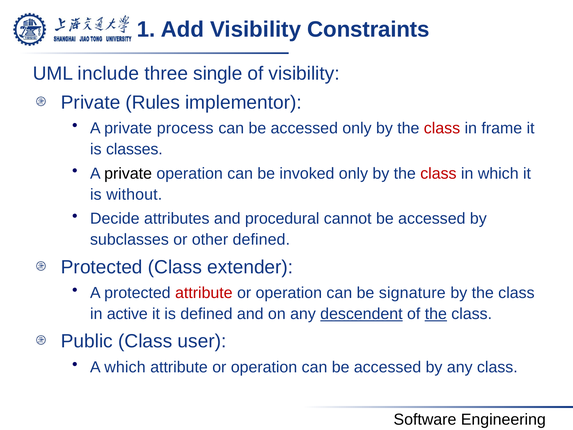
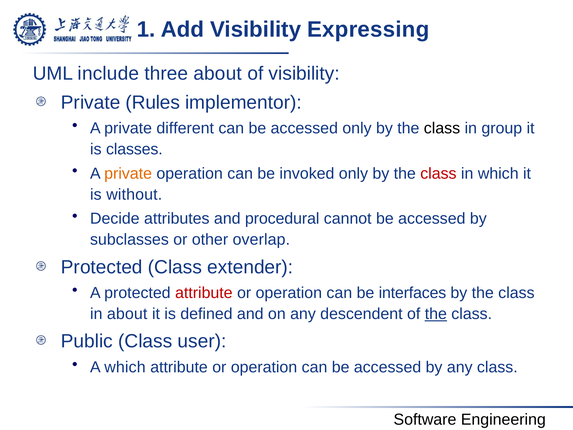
Constraints: Constraints -> Expressing (368, 30)
three single: single -> about (218, 73)
process: process -> different (185, 128)
class colour: red -> black (442, 128)
frame: frame -> group (502, 128)
private colour: black -> orange (128, 173)
other defined: defined -> overlap (261, 240)
signature: signature -> interfaces (412, 293)
in active: active -> about (127, 314)
descendent underline: present -> none (361, 314)
